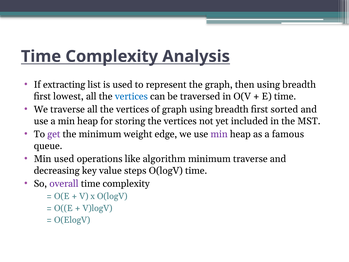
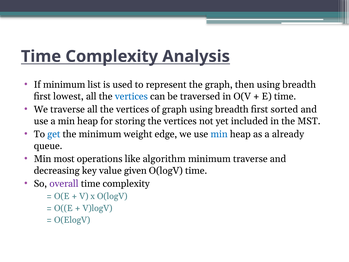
If extracting: extracting -> minimum (64, 85)
get colour: purple -> blue (54, 134)
min colour: purple -> blue (219, 134)
famous: famous -> already (288, 134)
Min used: used -> most (64, 159)
steps: steps -> given (135, 171)
